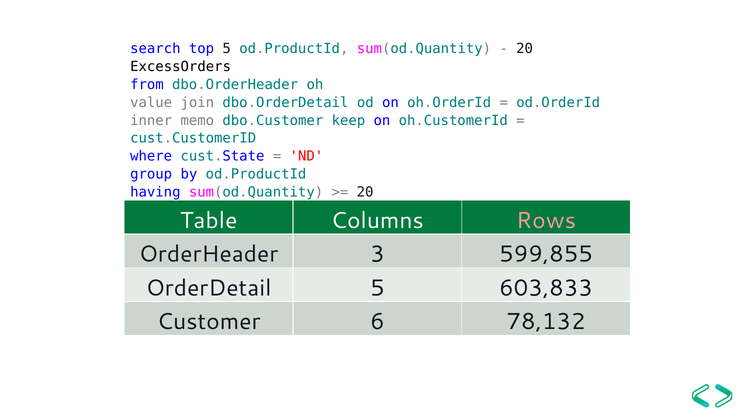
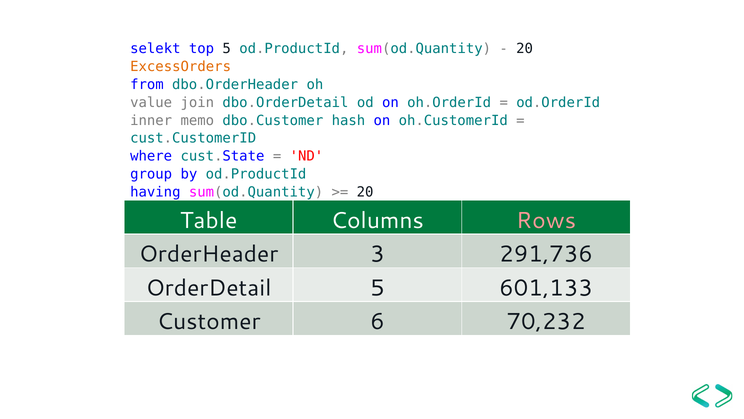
search: search -> selekt (155, 49)
ExcessOrders colour: black -> orange (181, 67)
keep: keep -> hash (348, 120)
599,855: 599,855 -> 291,736 (546, 254)
603,833: 603,833 -> 601,133 (546, 288)
78,132: 78,132 -> 70,232 (546, 321)
